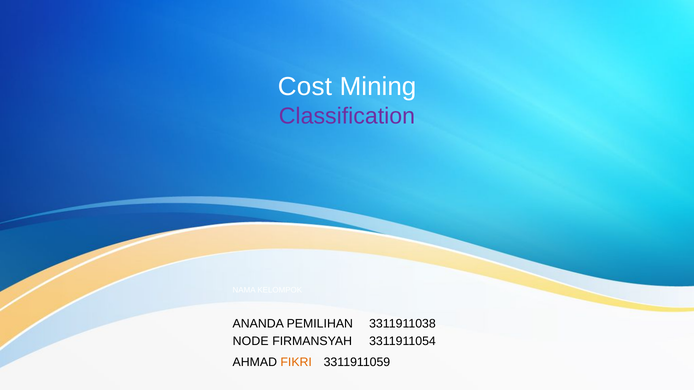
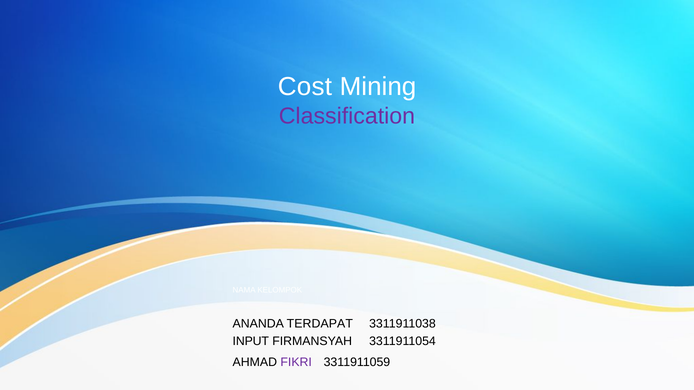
PEMILIHAN: PEMILIHAN -> TERDAPAT (320, 324)
NODE: NODE -> INPUT (251, 341)
FIKRI colour: orange -> purple (296, 363)
